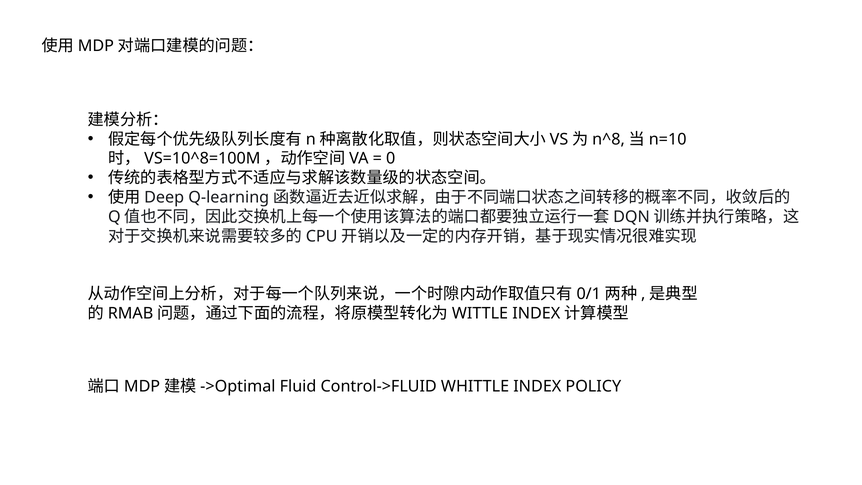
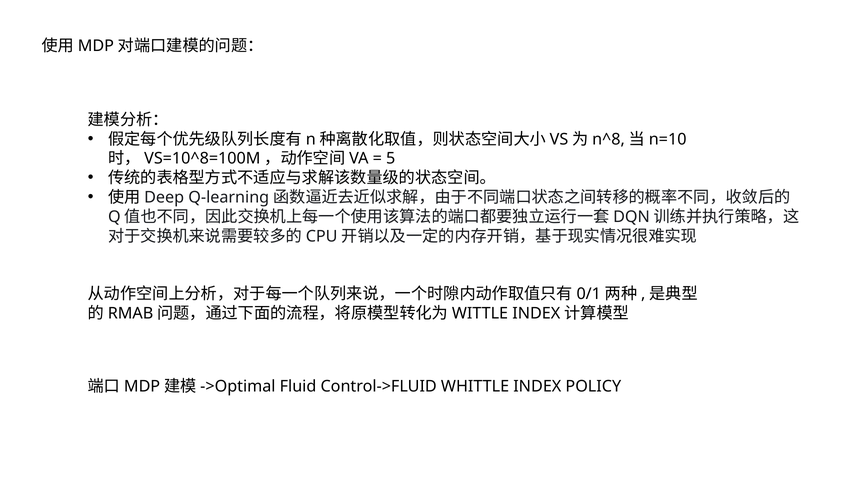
0: 0 -> 5 (391, 159)
